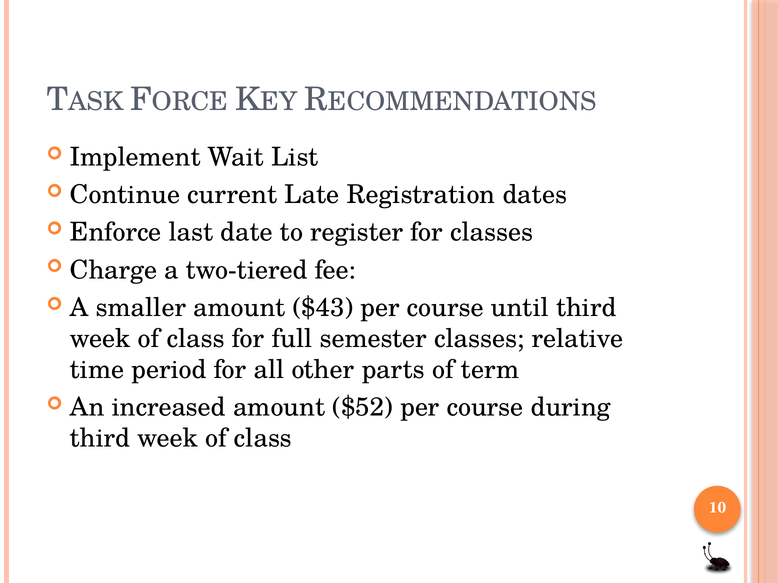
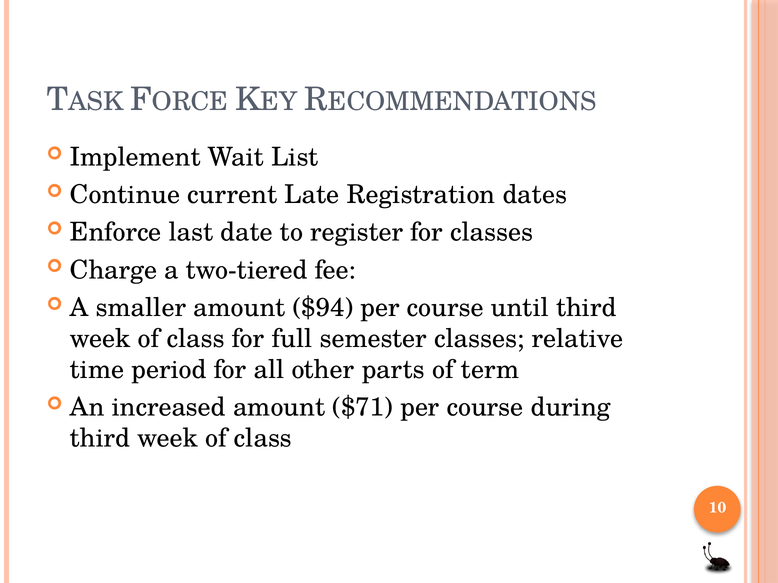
$43: $43 -> $94 (323, 308)
$52: $52 -> $71 (363, 408)
